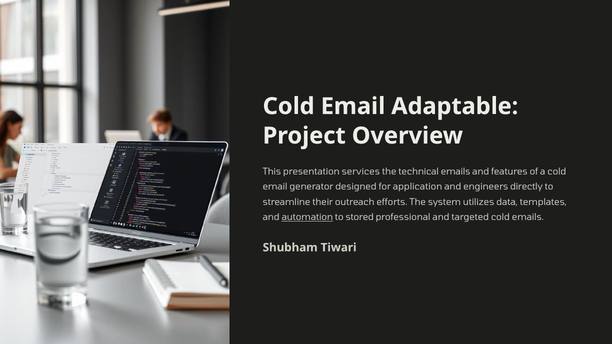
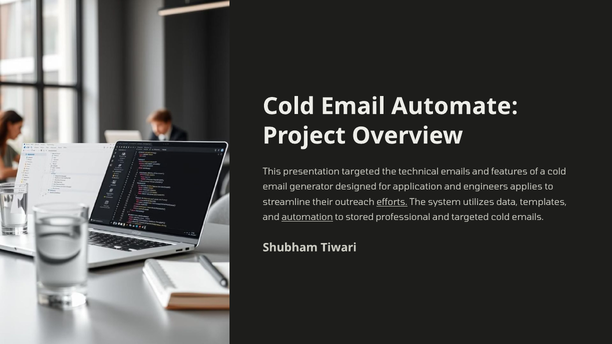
Adaptable: Adaptable -> Automate (455, 106)
presentation services: services -> targeted (361, 172)
directly: directly -> applies (526, 187)
efforts underline: none -> present (392, 202)
